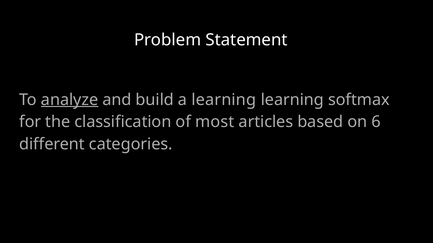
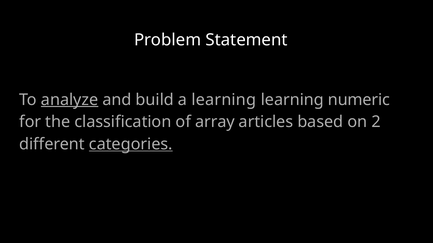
softmax: softmax -> numeric (359, 100)
most: most -> array (215, 122)
6: 6 -> 2 (376, 122)
categories underline: none -> present (131, 144)
